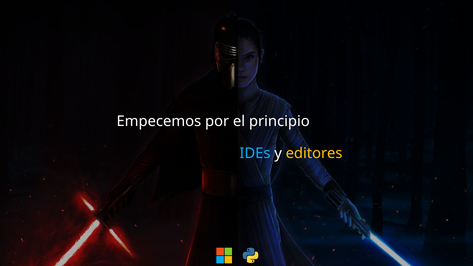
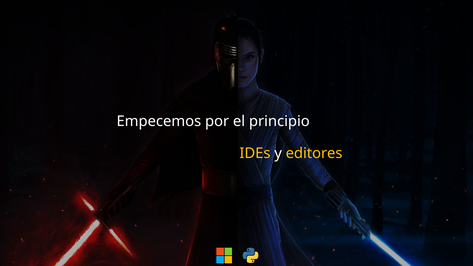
IDEs colour: light blue -> yellow (255, 153)
